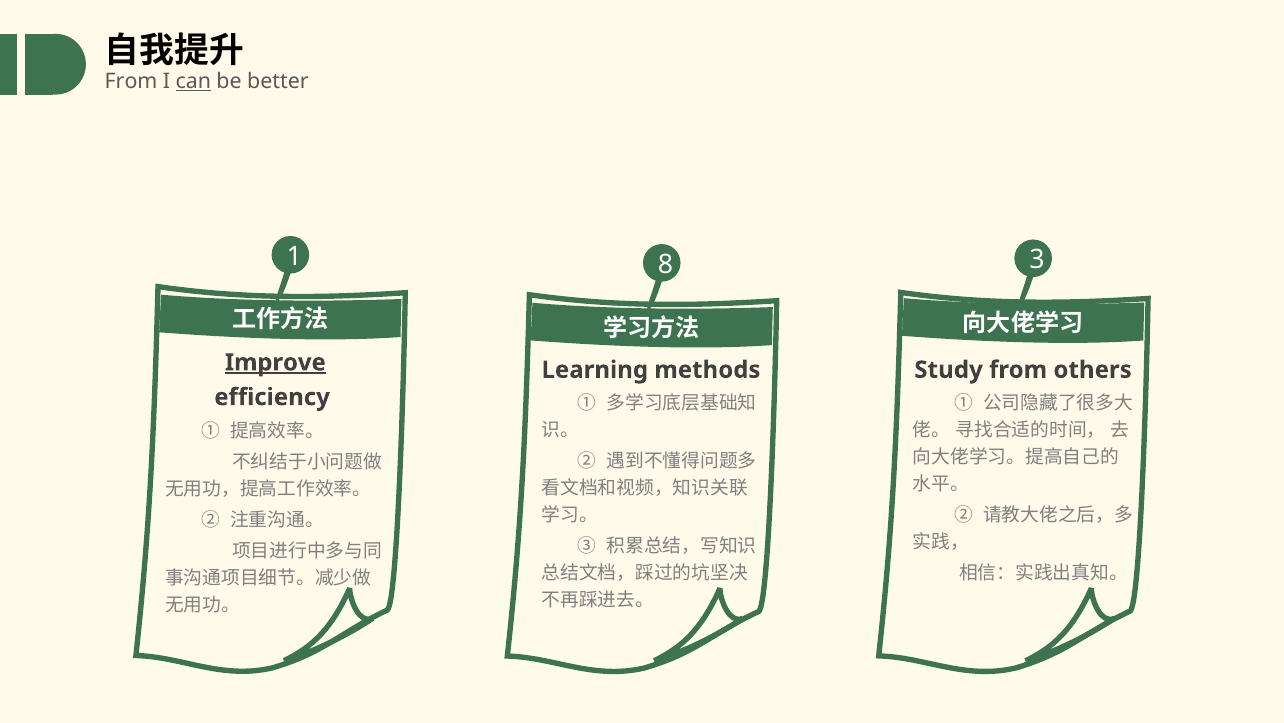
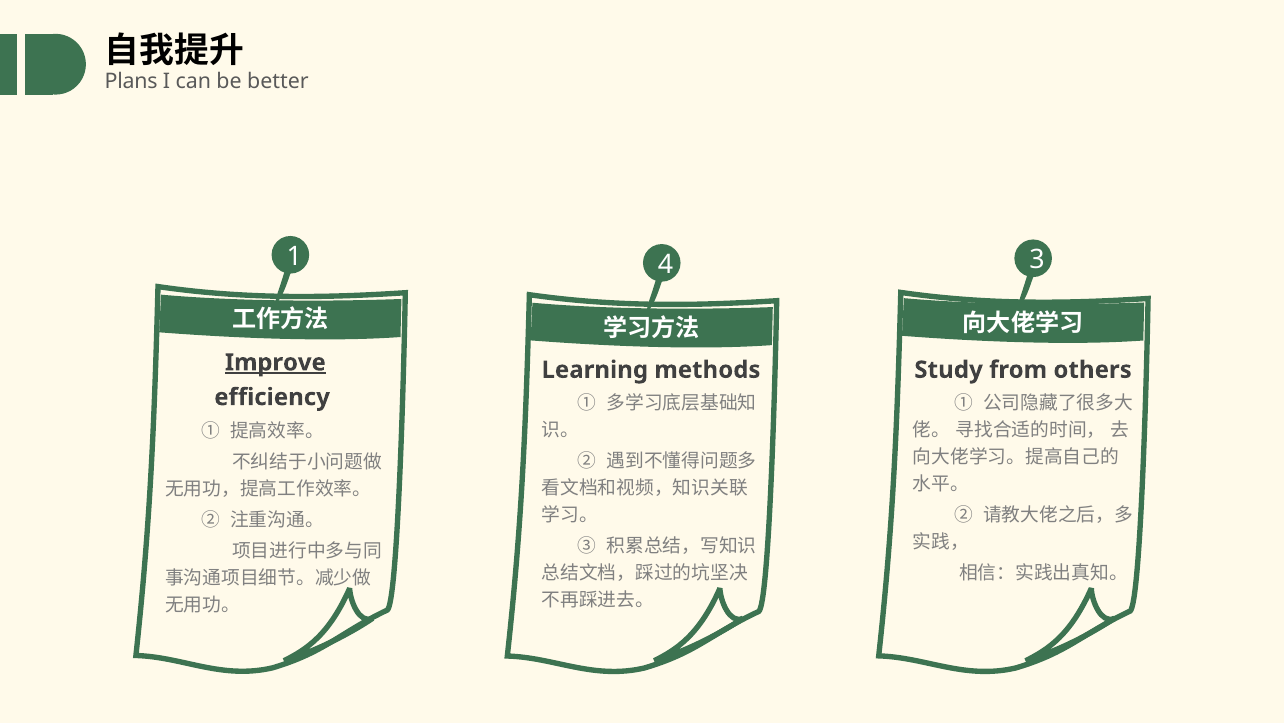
From: From -> Plans (131, 81)
can underline: present -> none (193, 81)
8: 8 -> 4 (666, 264)
